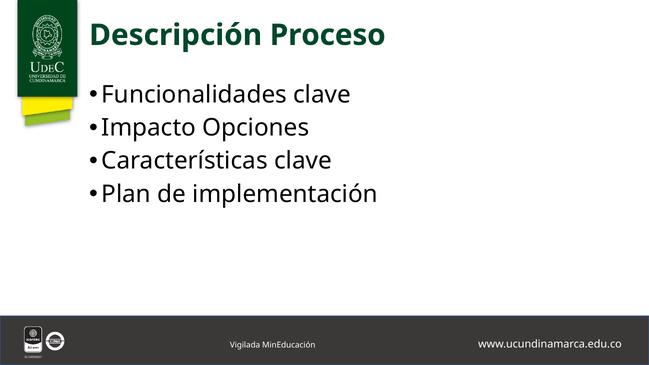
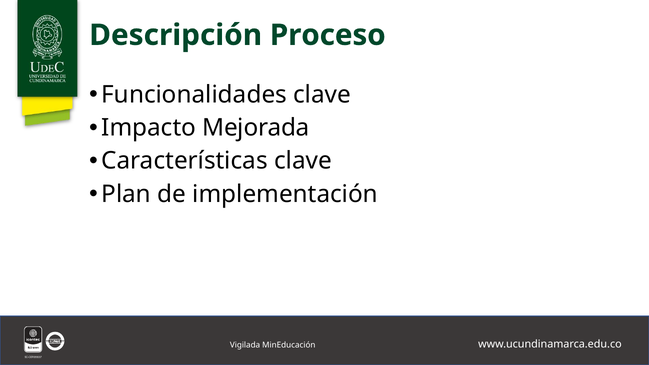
Opciones: Opciones -> Mejorada (256, 128)
